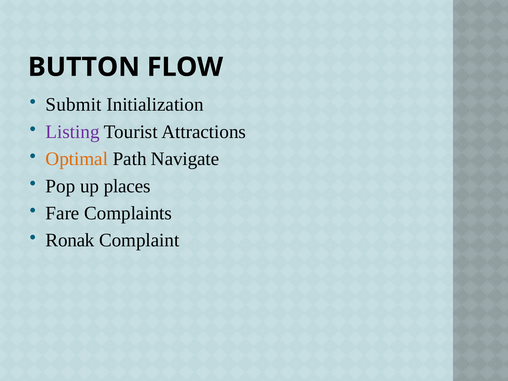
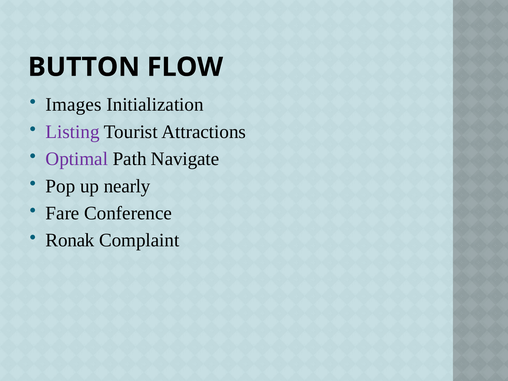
Submit: Submit -> Images (74, 105)
Optimal colour: orange -> purple (77, 159)
places: places -> nearly (127, 186)
Complaints: Complaints -> Conference (128, 213)
